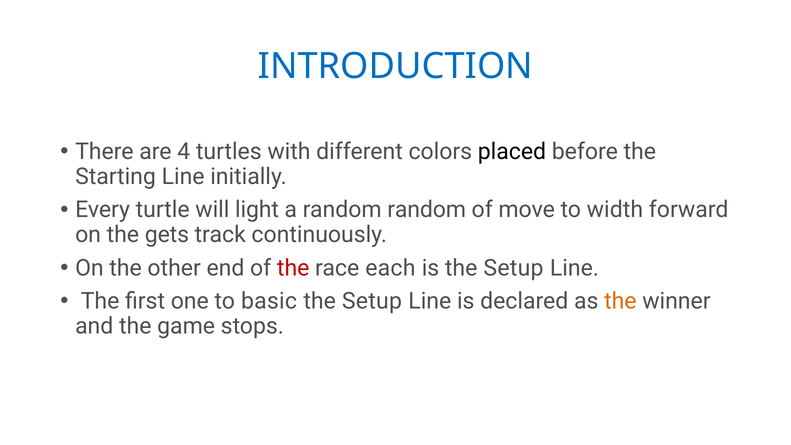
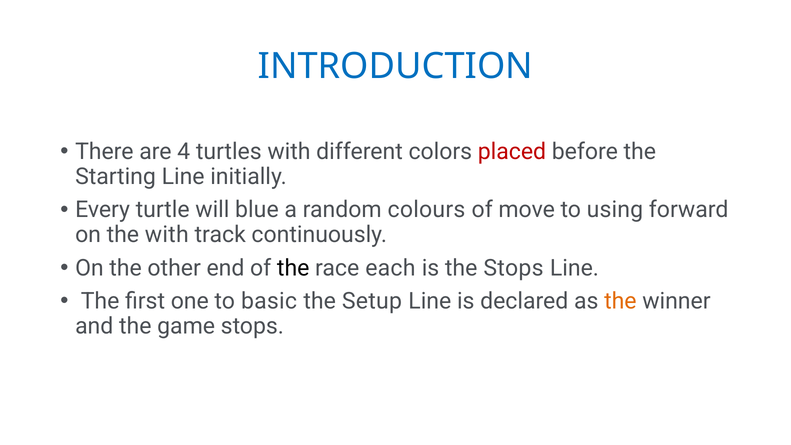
placed colour: black -> red (512, 152)
light: light -> blue (257, 210)
random random: random -> colours (426, 210)
width: width -> using (615, 210)
the gets: gets -> with (167, 235)
the colour: red -> black (293, 268)
is the Setup: Setup -> Stops (514, 268)
